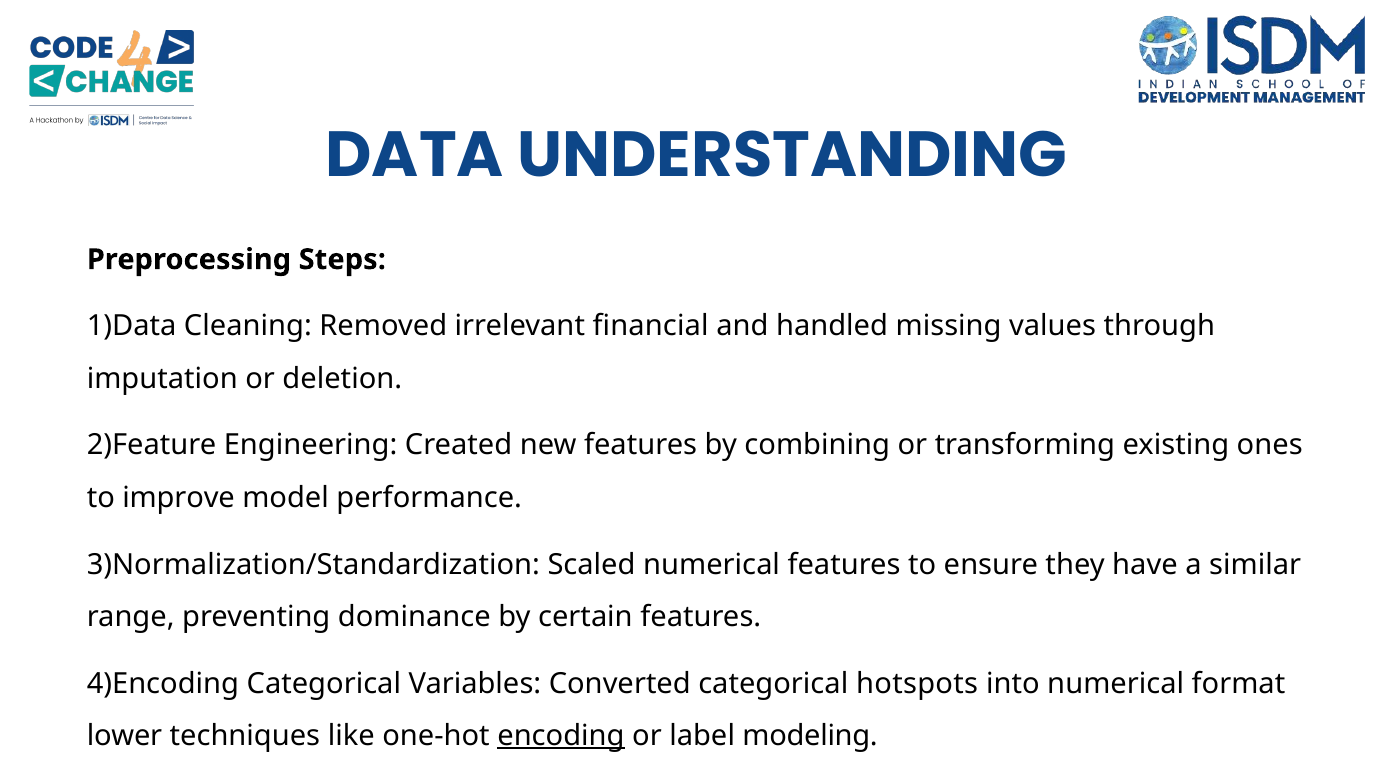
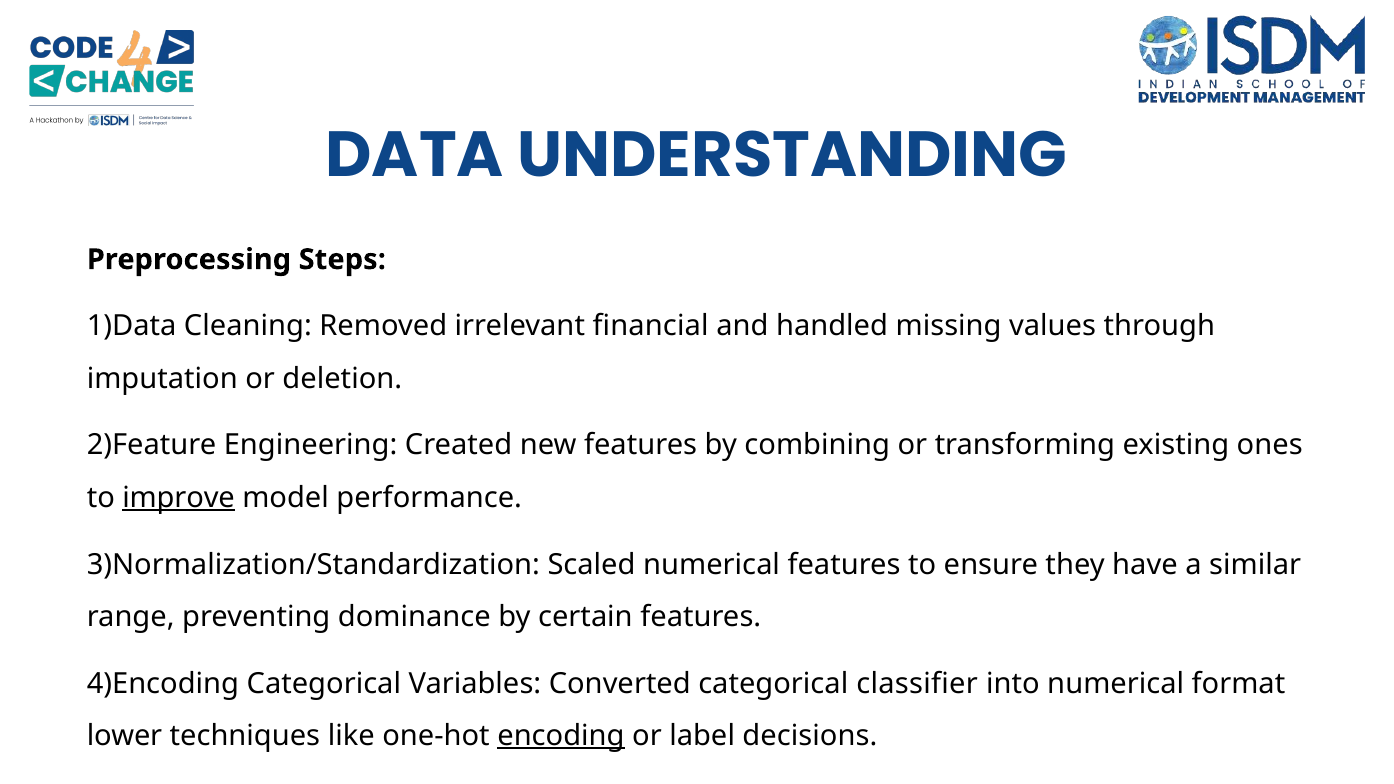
improve underline: none -> present (179, 498)
hotspots: hotspots -> classifier (917, 684)
modeling: modeling -> decisions (810, 736)
